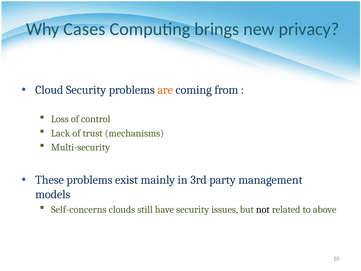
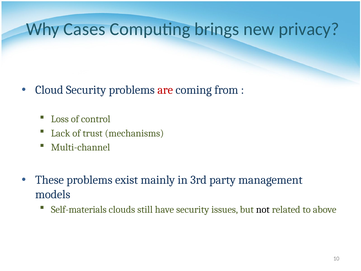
are colour: orange -> red (165, 90)
Multi-security: Multi-security -> Multi-channel (81, 147)
Self-concerns: Self-concerns -> Self-materials (79, 209)
